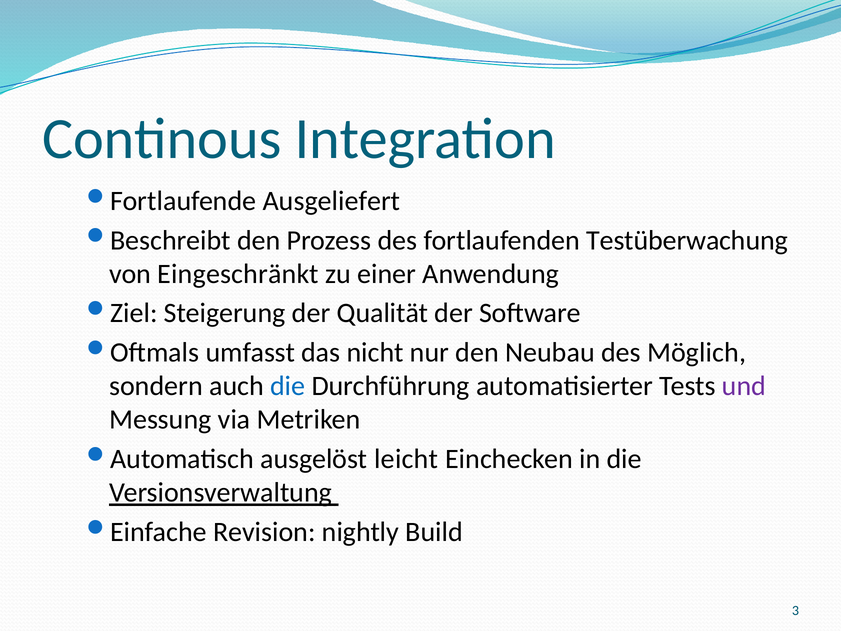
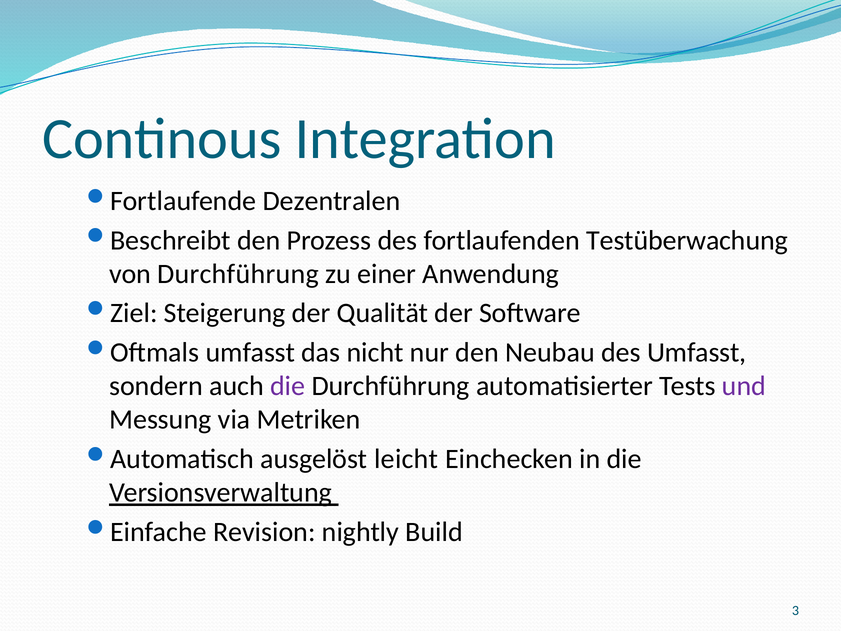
Ausgeliefert: Ausgeliefert -> Dezentralen (332, 201)
von Eingeschränkt: Eingeschränkt -> Durchführung (238, 274)
des Möglich: Möglich -> Umfasst (697, 352)
die colour: blue -> purple (288, 386)
